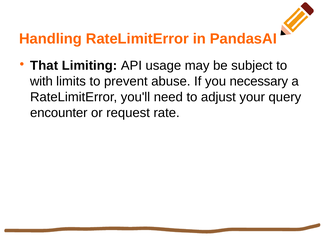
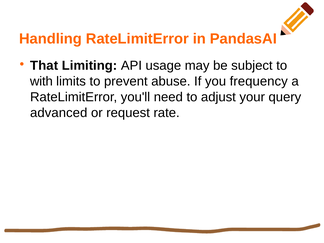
necessary: necessary -> frequency (259, 81)
encounter: encounter -> advanced (59, 113)
